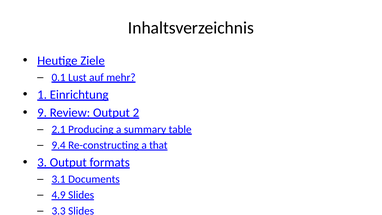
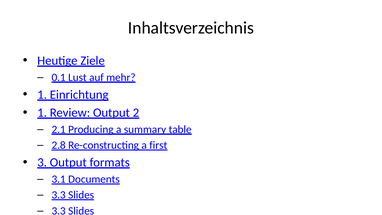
9: 9 -> 1 (42, 113)
9.4: 9.4 -> 2.8 (59, 145)
that: that -> first (158, 145)
4.9: 4.9 -> 3.3 (59, 195)
